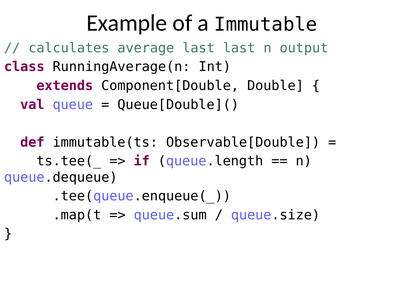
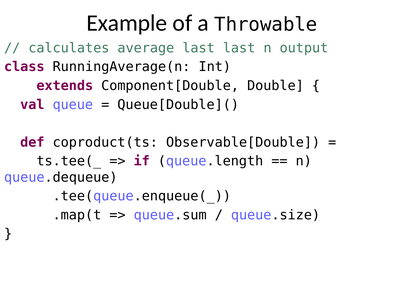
Immutable: Immutable -> Throwable (266, 24)
immutable(ts: immutable(ts -> coproduct(ts (105, 142)
